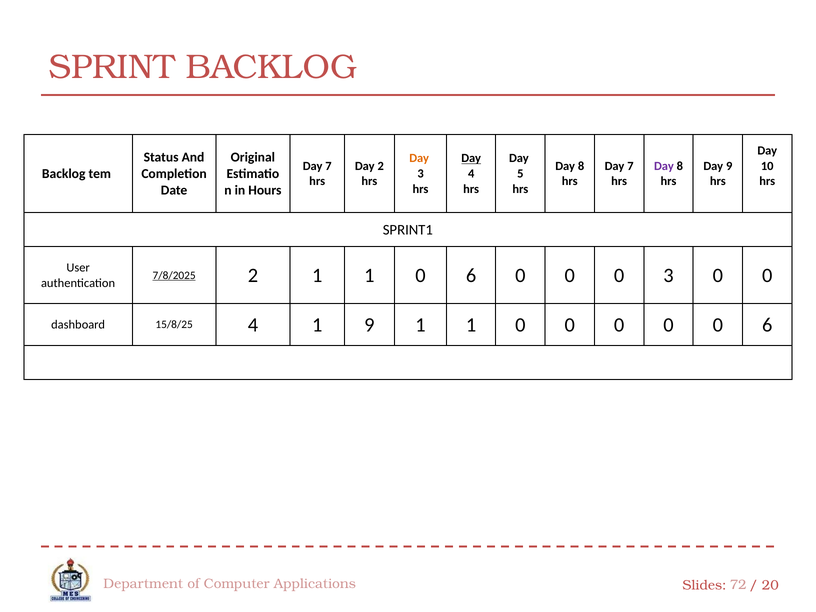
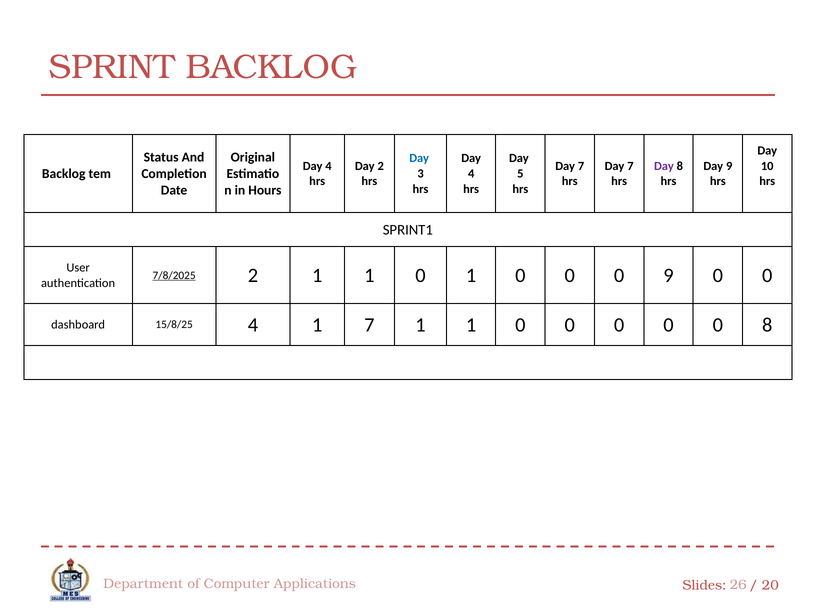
Day colour: orange -> blue (419, 158)
Day underline: present -> none (471, 158)
7: 7 -> 4 (328, 166)
8: 8 -> 7 (581, 166)
1 0 6: 6 -> 1 (471, 275)
0 3: 3 -> 9 (668, 275)
1 9: 9 -> 7 (369, 325)
0 0 6: 6 -> 8 (767, 325)
72: 72 -> 26 (738, 585)
